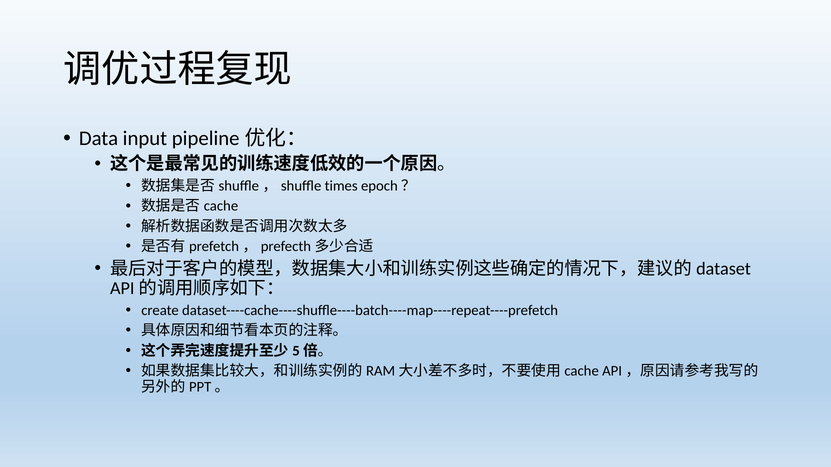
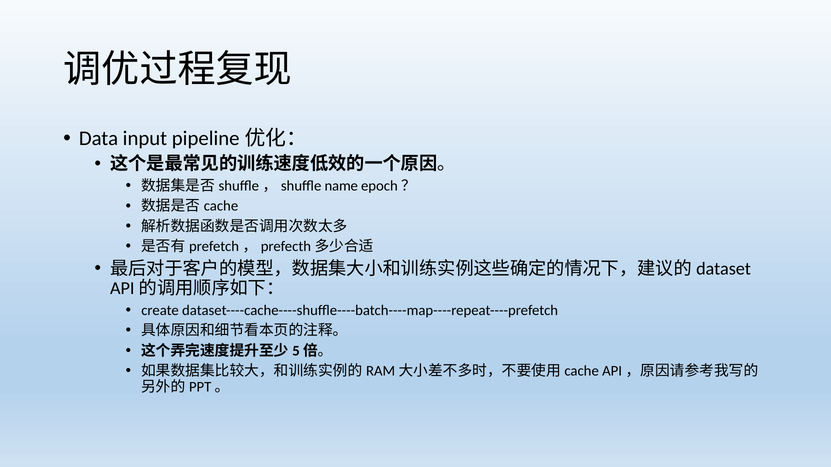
times: times -> name (341, 186)
